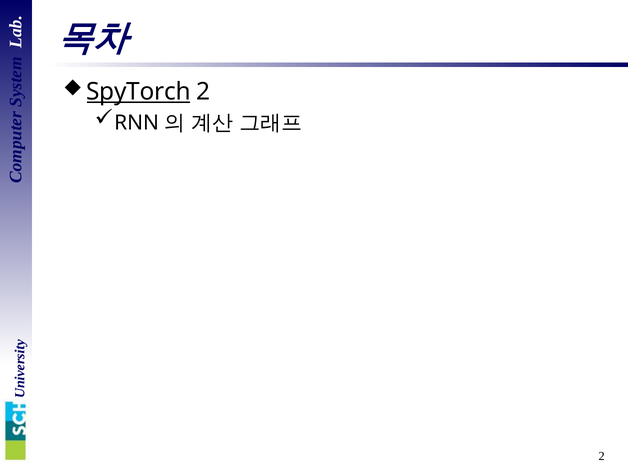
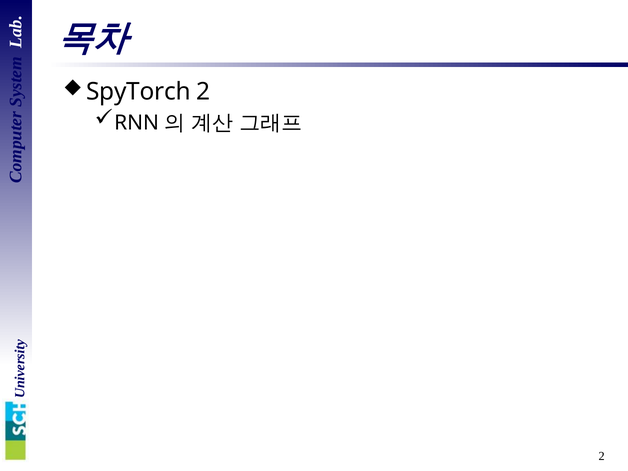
SpyTorch underline: present -> none (138, 92)
